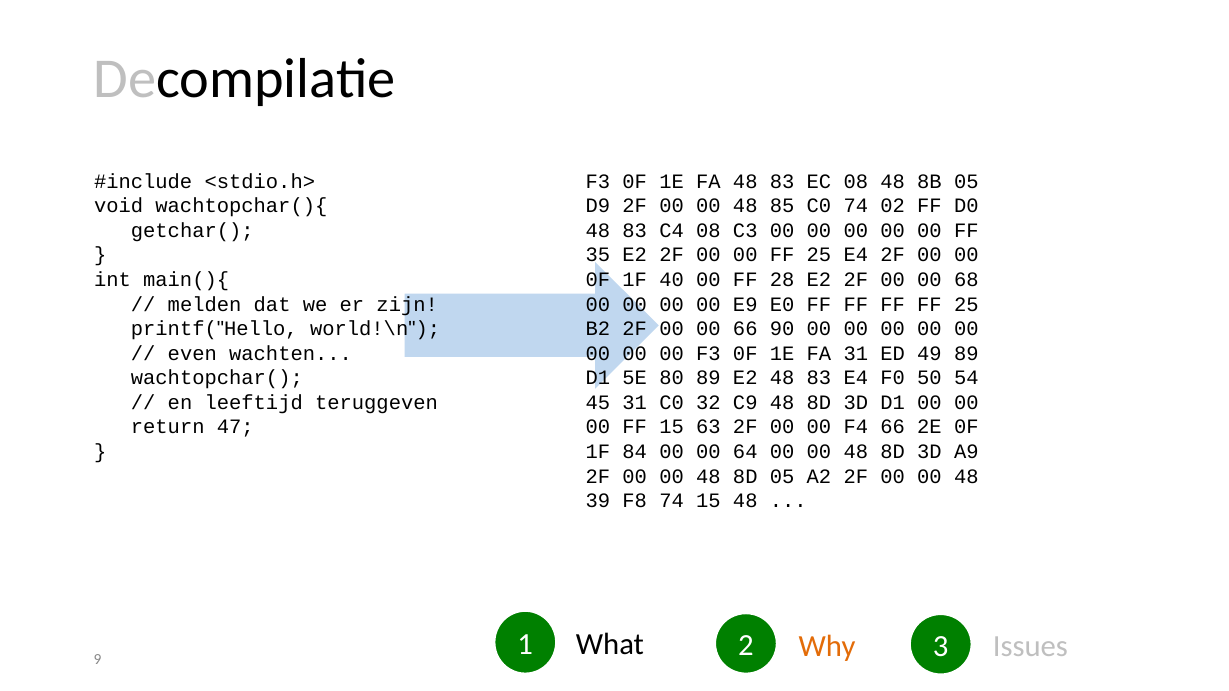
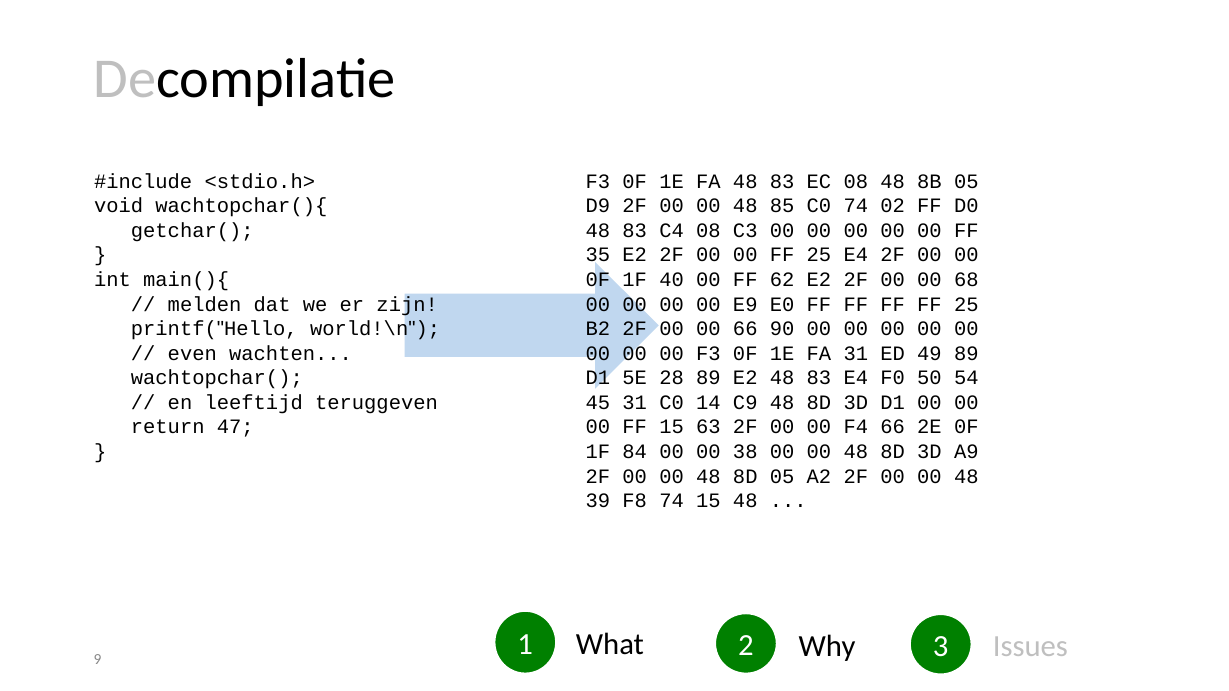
28: 28 -> 62 (782, 280)
80: 80 -> 28 (672, 378)
32: 32 -> 14 (708, 403)
64: 64 -> 38 (745, 452)
Why colour: orange -> black (827, 646)
